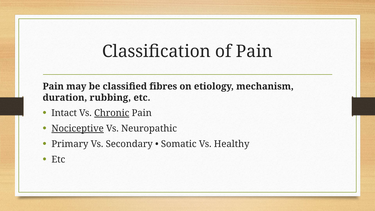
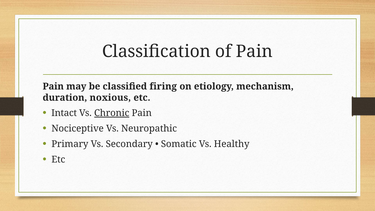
fibres: fibres -> firing (163, 86)
rubbing: rubbing -> noxious (110, 98)
Nociceptive underline: present -> none (78, 129)
